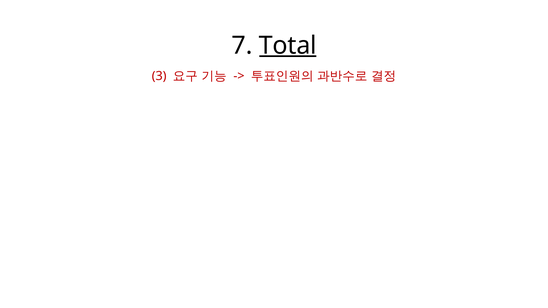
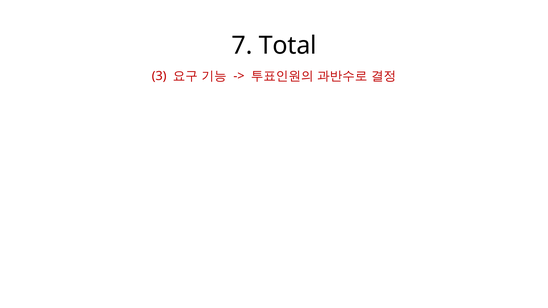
Total underline: present -> none (288, 45)
